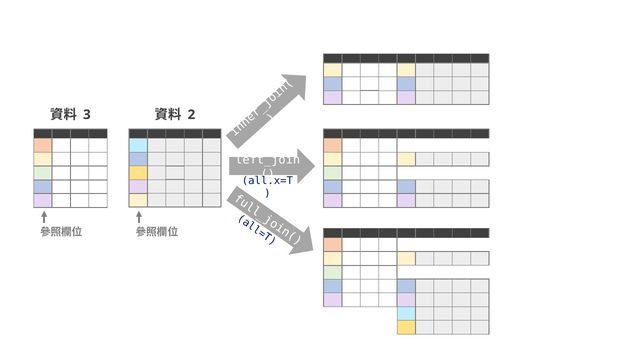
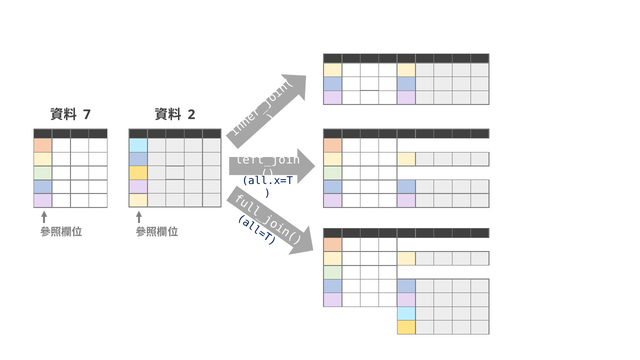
3: 3 -> 7 (87, 115)
